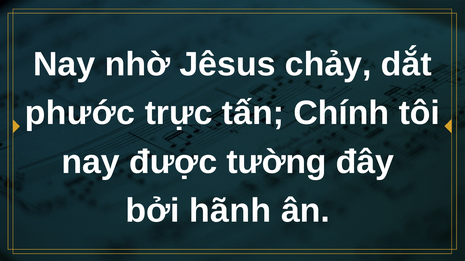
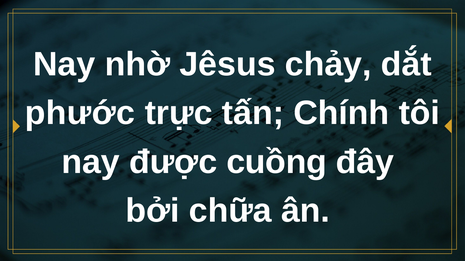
tường: tường -> cuồng (277, 162)
hãnh: hãnh -> chữa (230, 211)
